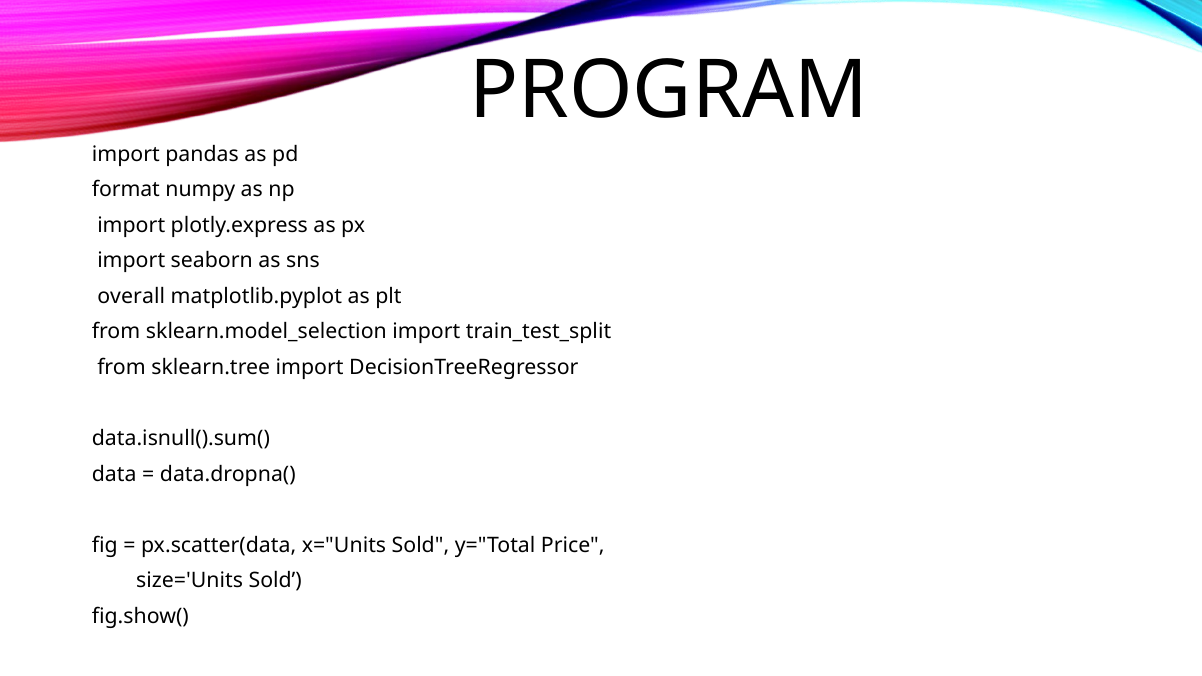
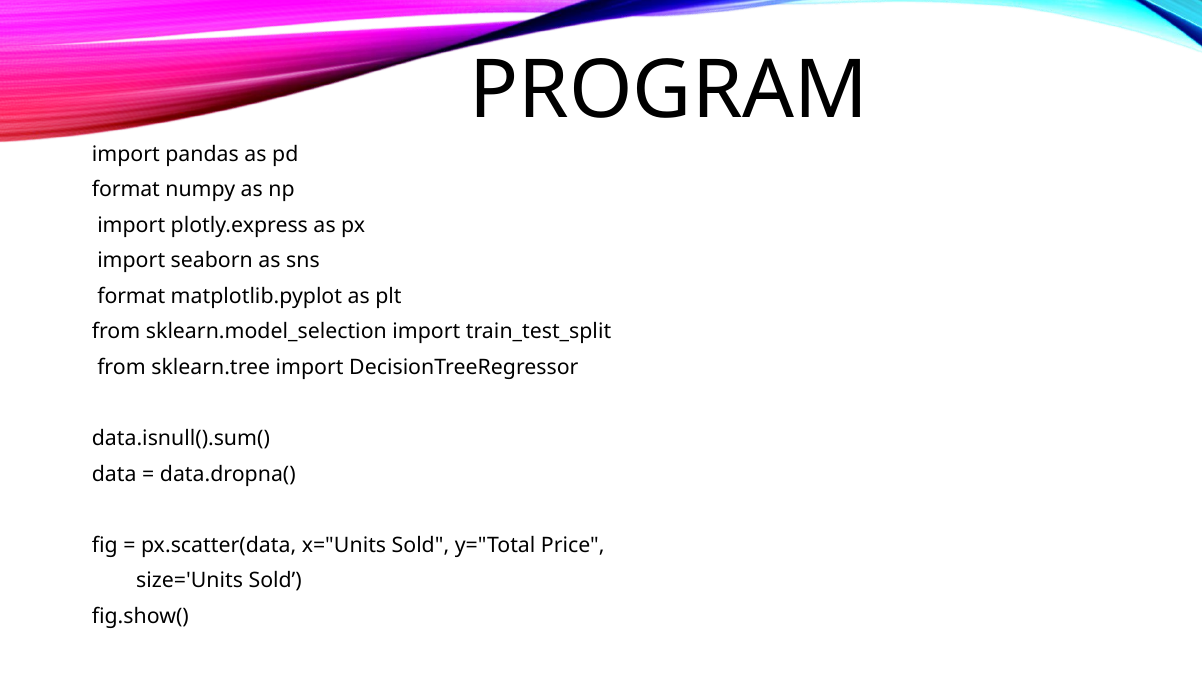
overall: overall -> format (131, 296)
